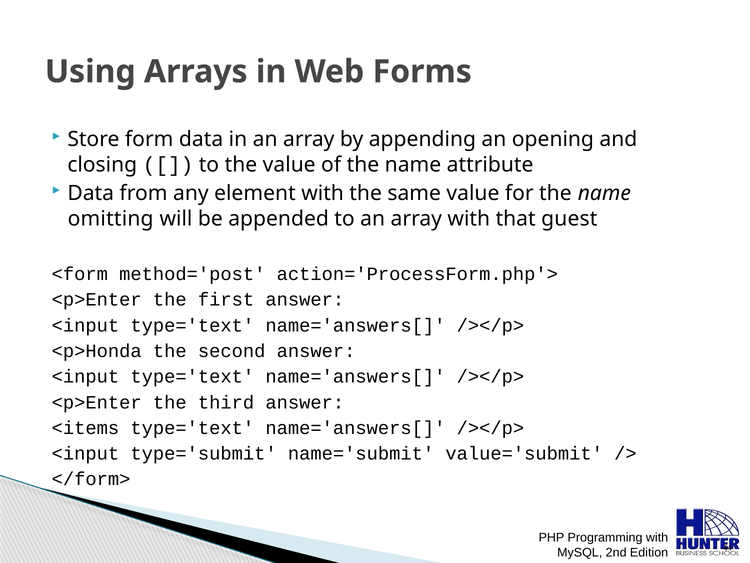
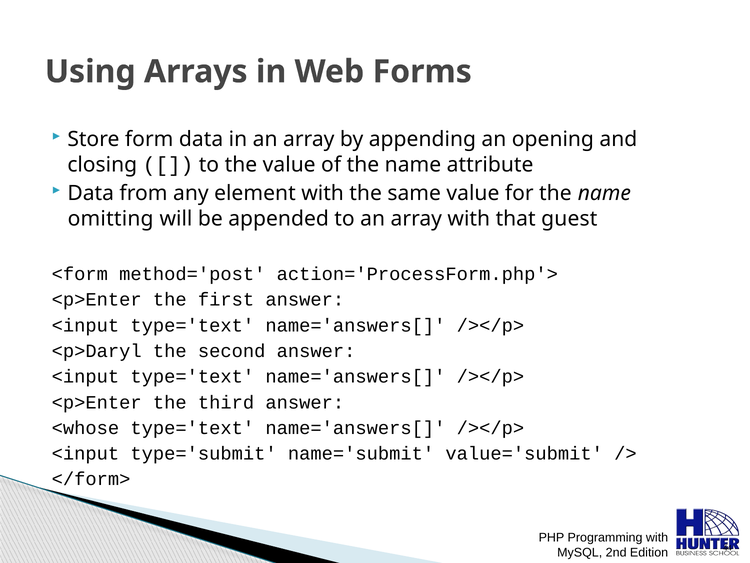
<p>Honda: <p>Honda -> <p>Daryl (97, 351)
<items: <items -> <whose (85, 428)
